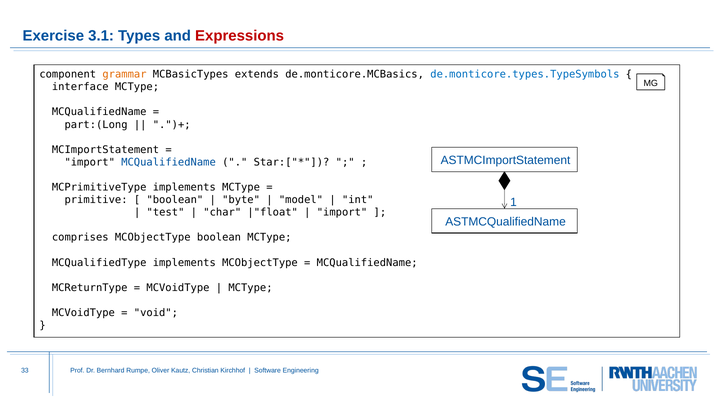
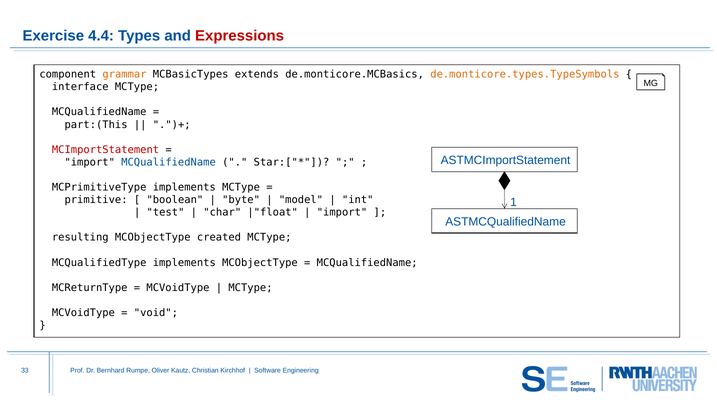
3.1: 3.1 -> 4.4 (101, 36)
de.monticore.types.TypeSymbols colour: blue -> orange (525, 74)
part:(Long: part:(Long -> part:(This (96, 125)
MCImportStatement colour: black -> red (106, 150)
comprises: comprises -> resulting (80, 238)
MCObjectType boolean: boolean -> created (219, 238)
